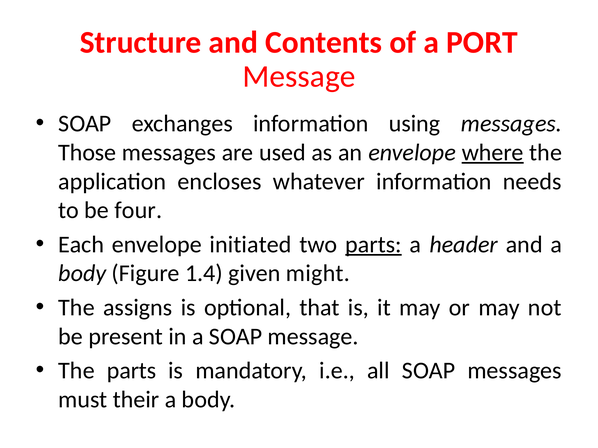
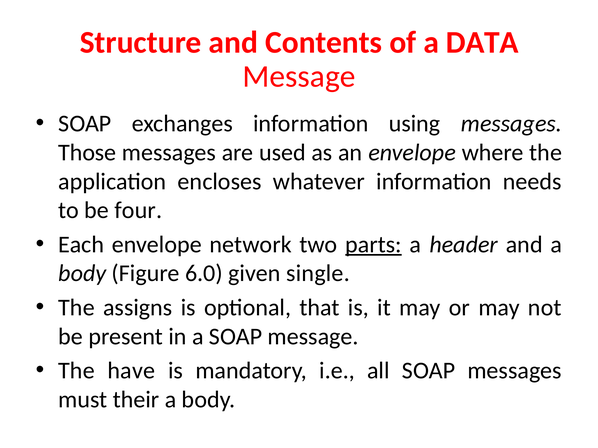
PORT: PORT -> DATA (482, 42)
where underline: present -> none (493, 153)
initiated: initiated -> network (251, 245)
1.4: 1.4 -> 6.0 (204, 274)
might: might -> single (318, 274)
The parts: parts -> have (131, 371)
